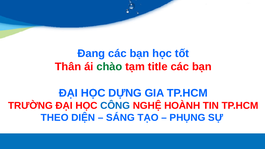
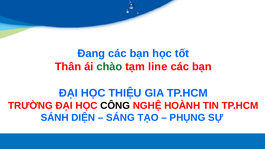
title: title -> line (158, 67)
DỰNG: DỰNG -> THIỆU (125, 93)
CÔNG colour: blue -> black (115, 106)
THEO: THEO -> SÁNH (55, 118)
